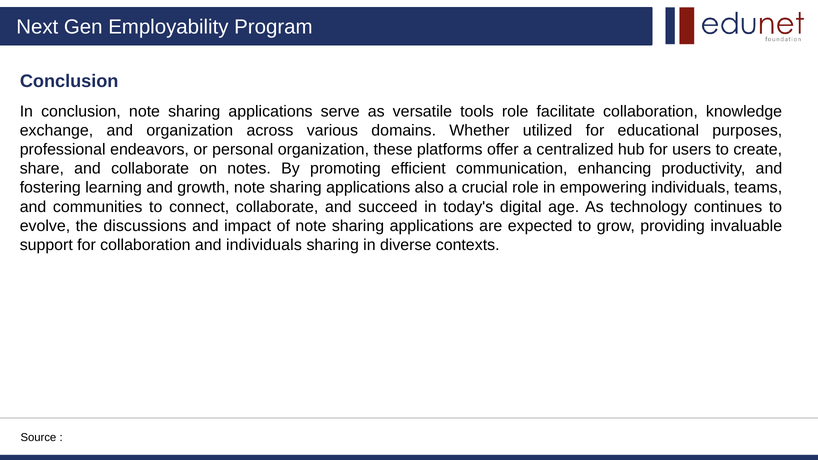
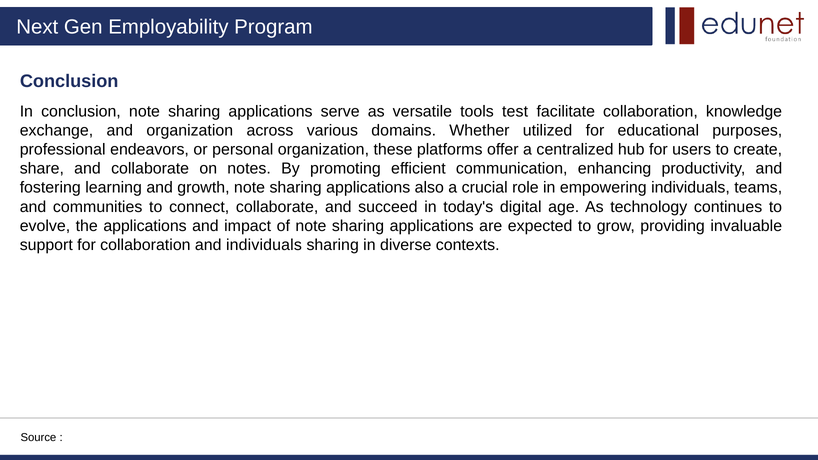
tools role: role -> test (515, 111)
the discussions: discussions -> applications (145, 226)
